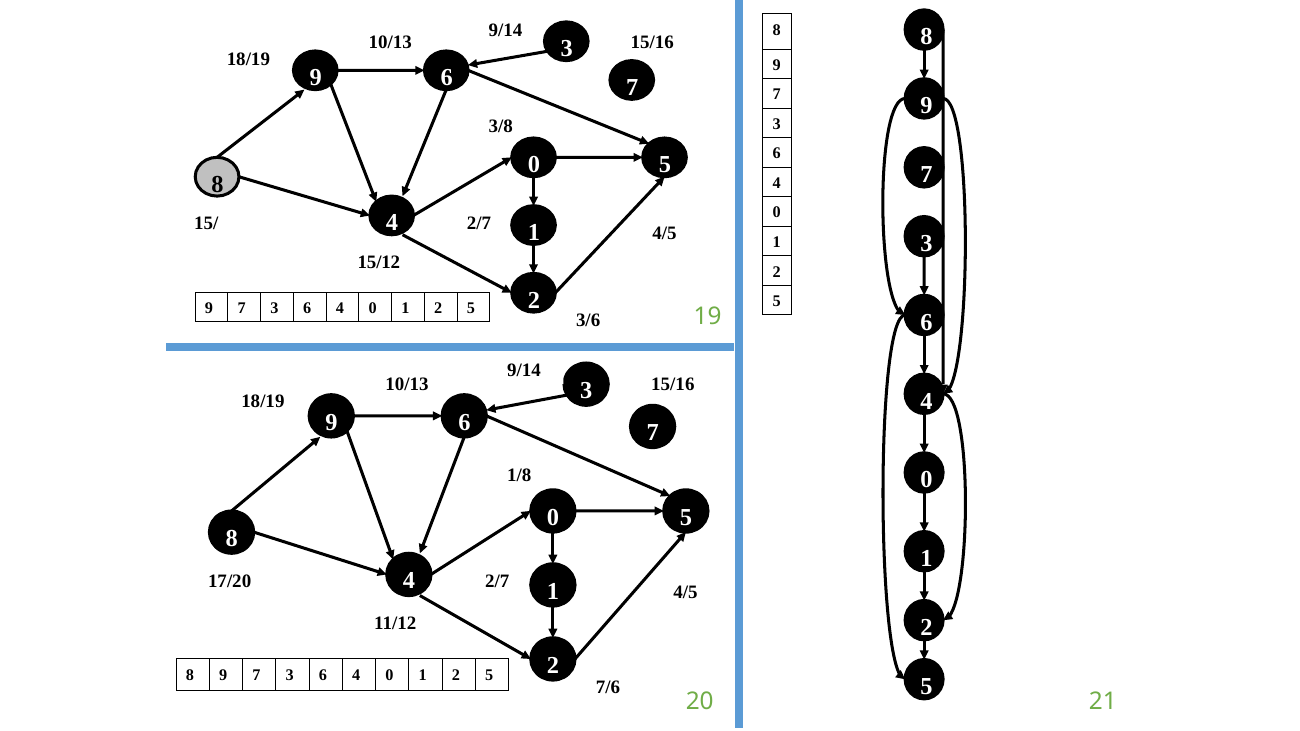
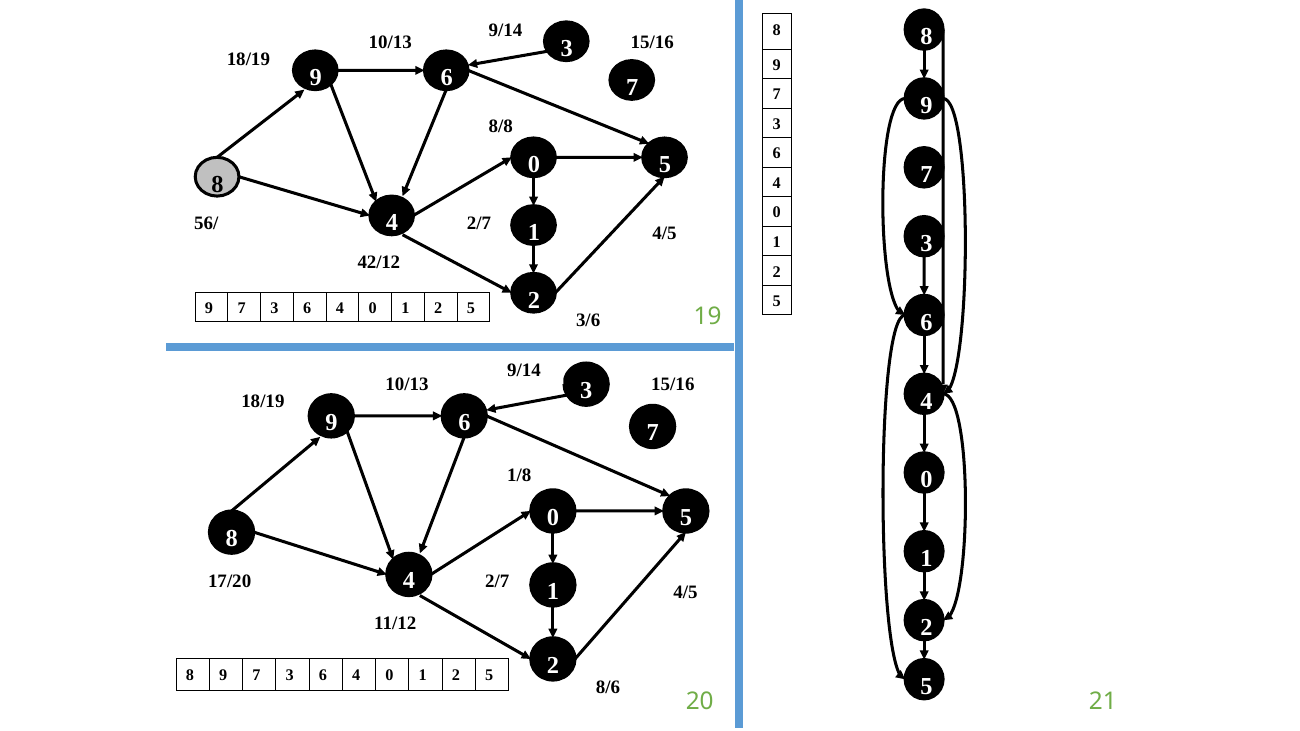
3/8: 3/8 -> 8/8 (501, 127)
15/: 15/ -> 56/ (206, 223)
15/12: 15/12 -> 42/12 (379, 262)
7/6: 7/6 -> 8/6 (608, 687)
